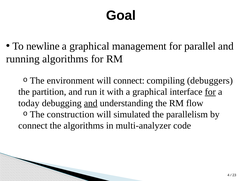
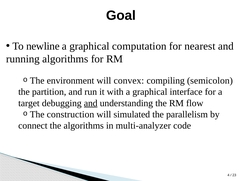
management: management -> computation (139, 46)
parallel: parallel -> nearest (200, 46)
will connect: connect -> convex (129, 81)
debuggers: debuggers -> semicolon (210, 81)
for underline: present -> none (210, 92)
today: today -> target (29, 103)
